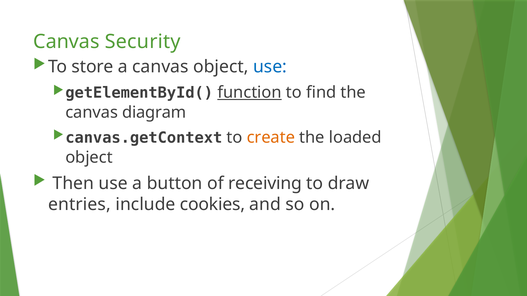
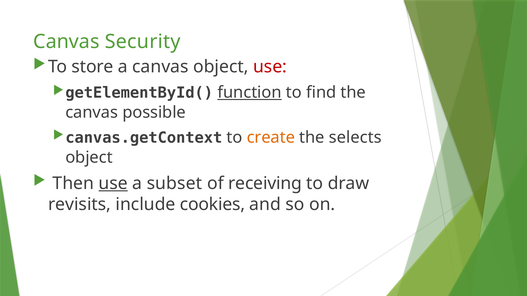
use colour: blue -> red (270, 67)
diagram: diagram -> possible (154, 112)
loaded: loaded -> selects (355, 138)
use underline: none -> present (113, 183)
button: button -> subset (175, 183)
entries: entries -> revisits (80, 205)
